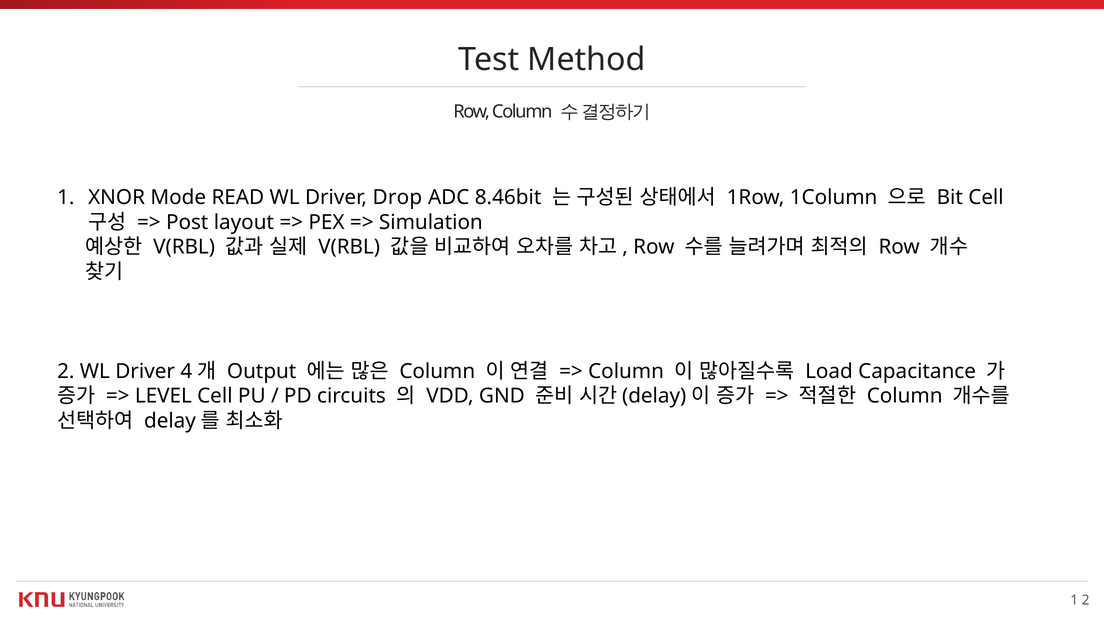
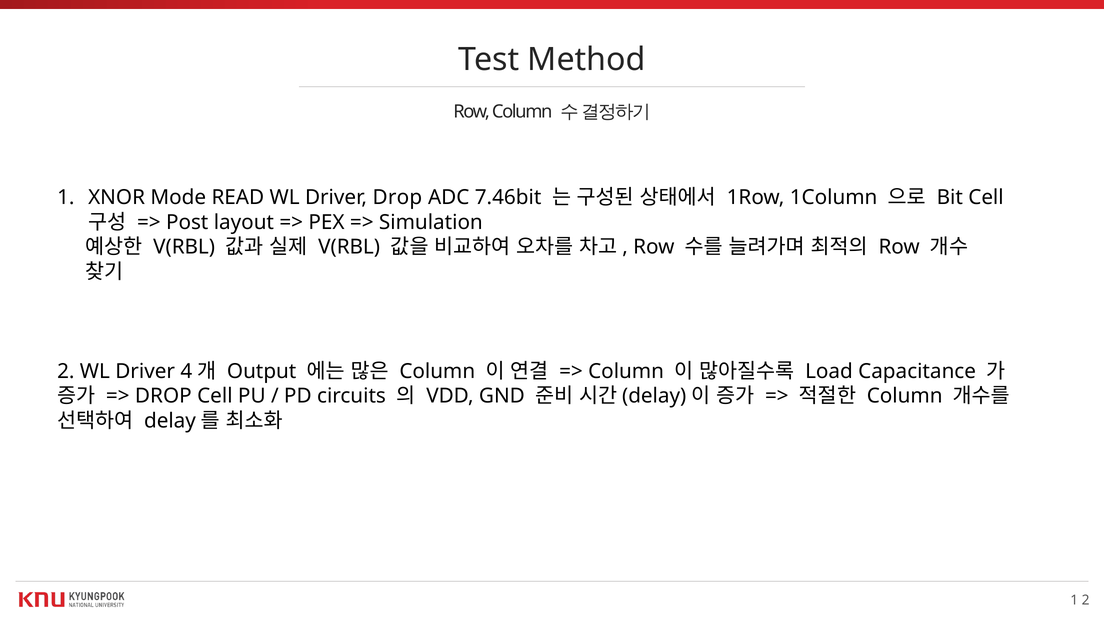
8.46bit: 8.46bit -> 7.46bit (508, 197)
LEVEL: LEVEL -> DROP (163, 396)
